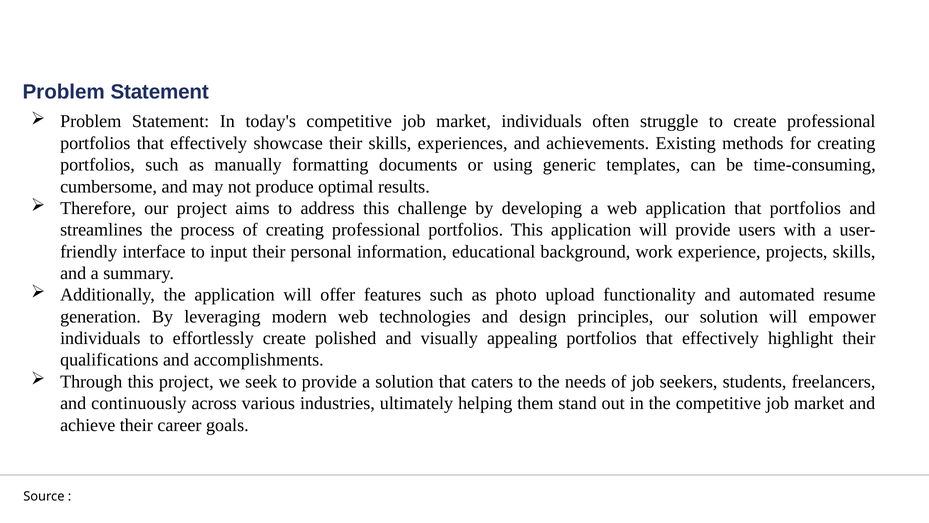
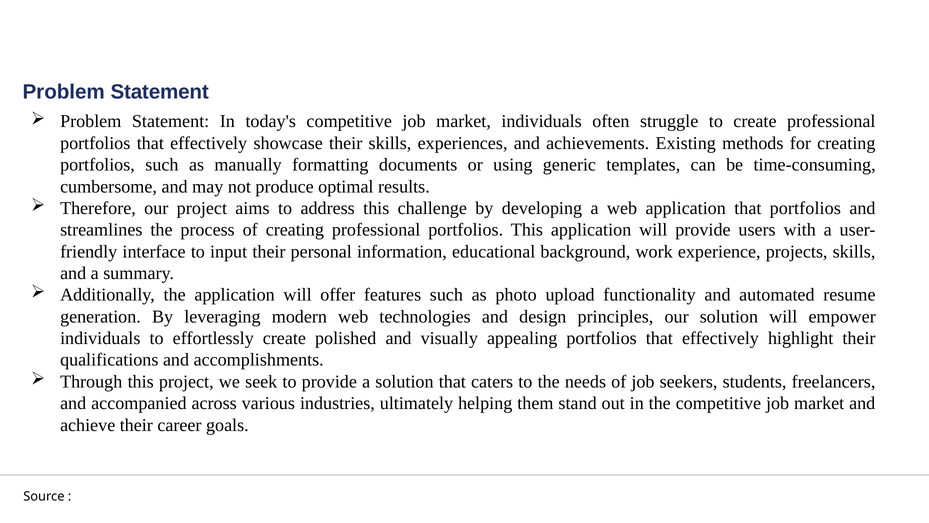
continuously: continuously -> accompanied (139, 404)
